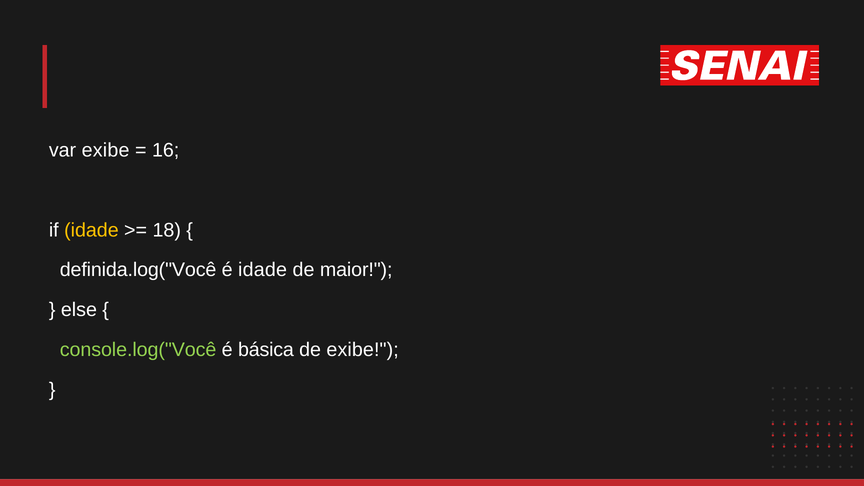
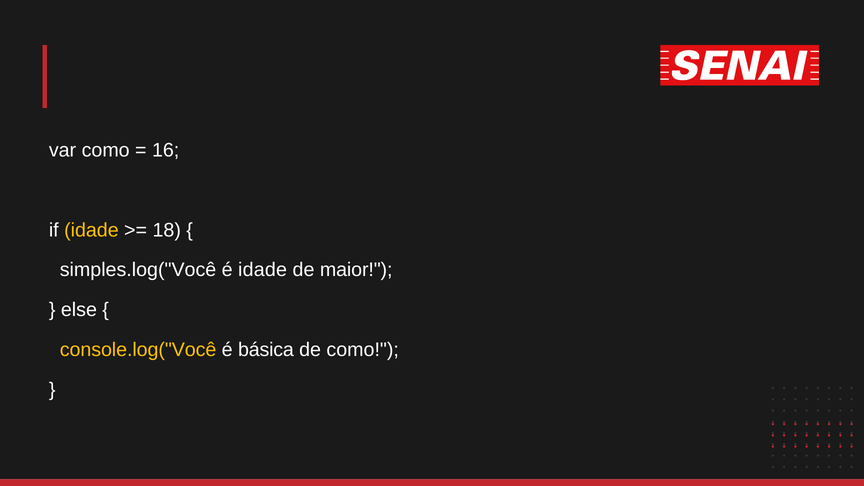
var exibe: exibe -> como (106, 150)
definida.log("Você: definida.log("Você -> simples.log("Você (138, 270)
console.log("Você colour: light green -> yellow (138, 350)
de exibe: exibe -> como (363, 350)
